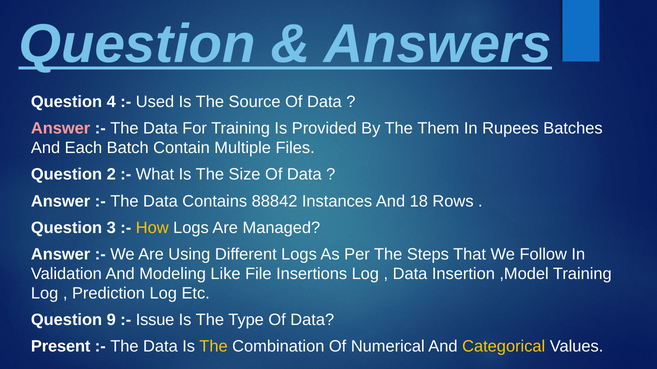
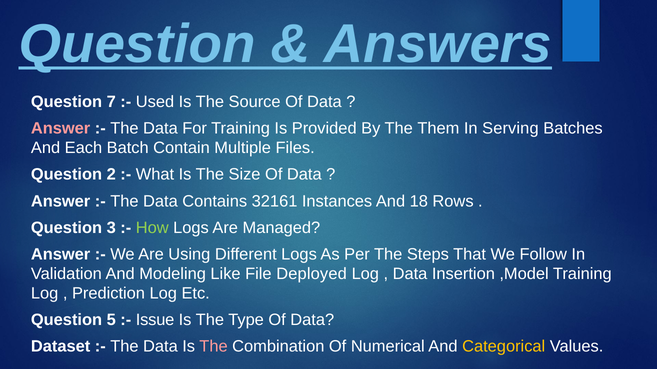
4: 4 -> 7 (111, 102)
Rupees: Rupees -> Serving (510, 129)
88842: 88842 -> 32161 (275, 201)
How colour: yellow -> light green (152, 228)
Insertions: Insertions -> Deployed (312, 274)
9: 9 -> 5 (111, 320)
Present: Present -> Dataset (61, 347)
The colour: yellow -> pink (214, 347)
